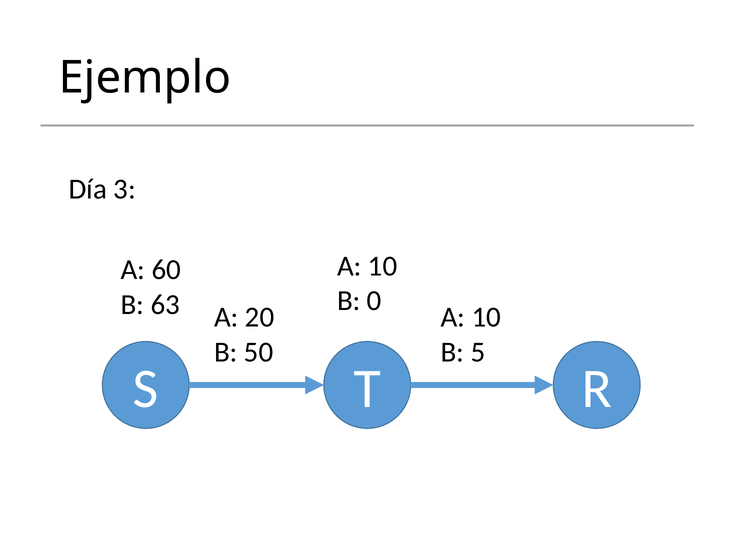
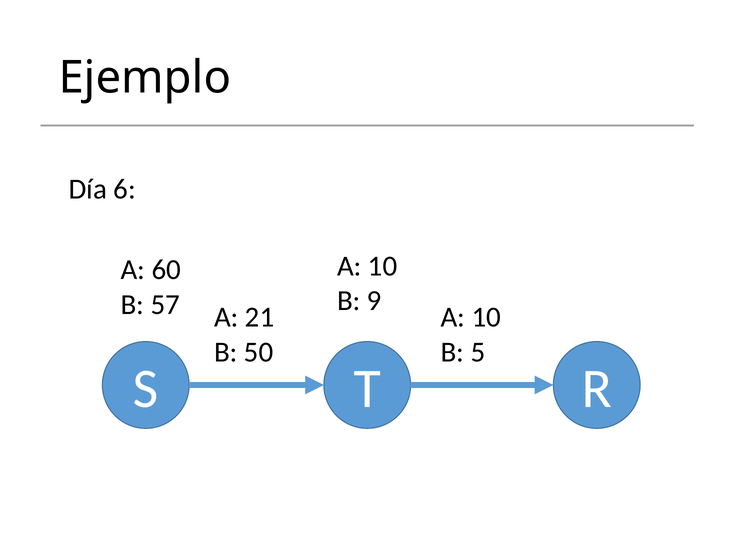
3: 3 -> 6 (125, 189)
0: 0 -> 9 (374, 301)
63: 63 -> 57 (165, 304)
20: 20 -> 21 (260, 317)
